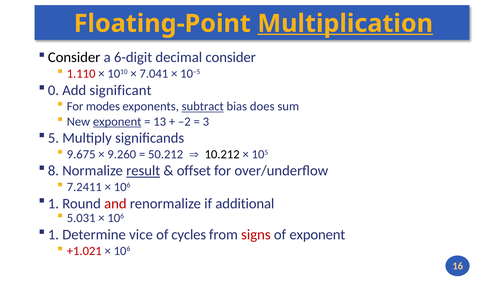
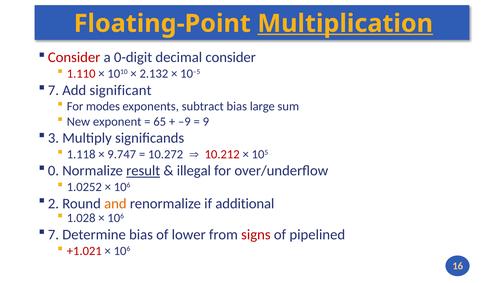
Consider colour: black -> red (74, 57)
6-digit: 6-digit -> 0-digit (133, 57)
7.041: 7.041 -> 2.132 (154, 74)
0: 0 -> 7 (53, 90)
subtract underline: present -> none (203, 107)
does: does -> large (262, 107)
exponent underline: present -> none (117, 122)
13: 13 -> 65 (160, 122)
–2: –2 -> –9 (184, 122)
3: 3 -> 9 (206, 122)
5: 5 -> 3 (53, 138)
9.675: 9.675 -> 1.118 (81, 155)
9.260: 9.260 -> 9.747 (122, 155)
50.212: 50.212 -> 10.272 (166, 155)
10.212 colour: black -> red (222, 155)
8: 8 -> 0 (53, 171)
offset: offset -> illegal (194, 171)
7.2411: 7.2411 -> 1.0252 (84, 187)
1: 1 -> 2 (53, 204)
and colour: red -> orange (115, 204)
5.031: 5.031 -> 1.028 (81, 218)
1: 1 -> 7 (53, 235)
Determine vice: vice -> bias (141, 235)
cycles: cycles -> lower (189, 235)
of exponent: exponent -> pipelined (317, 235)
